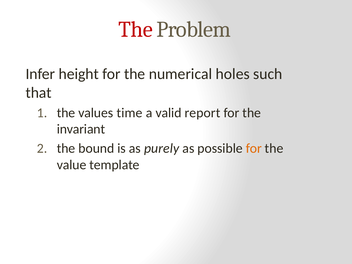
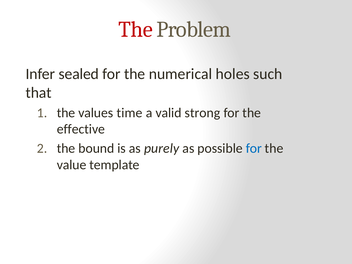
height: height -> sealed (79, 74)
report: report -> strong (203, 113)
invariant: invariant -> effective (81, 129)
for colour: orange -> blue (254, 148)
